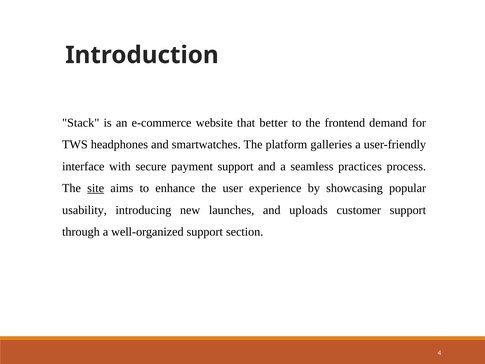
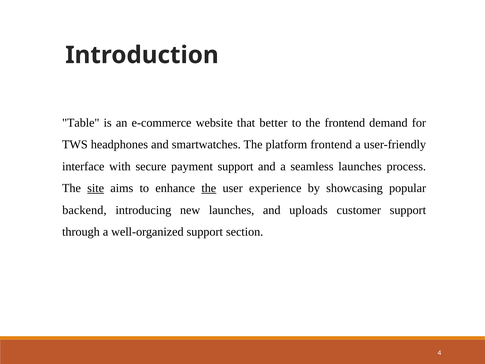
Stack: Stack -> Table (81, 123)
platform galleries: galleries -> frontend (331, 144)
seamless practices: practices -> launches (360, 166)
the underline: none -> present (209, 188)
usability: usability -> backend (84, 210)
